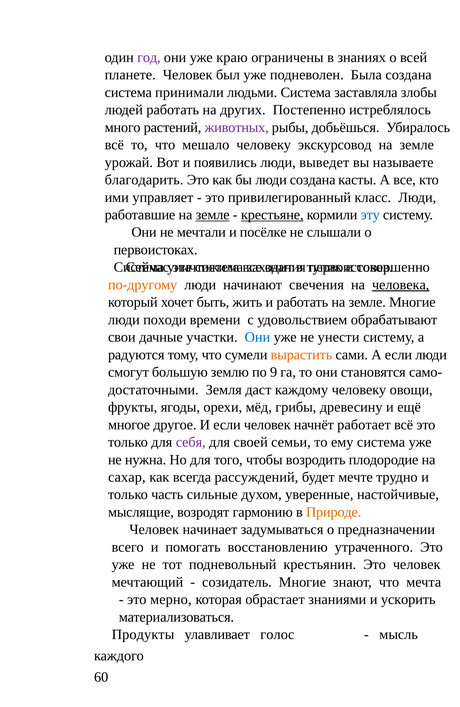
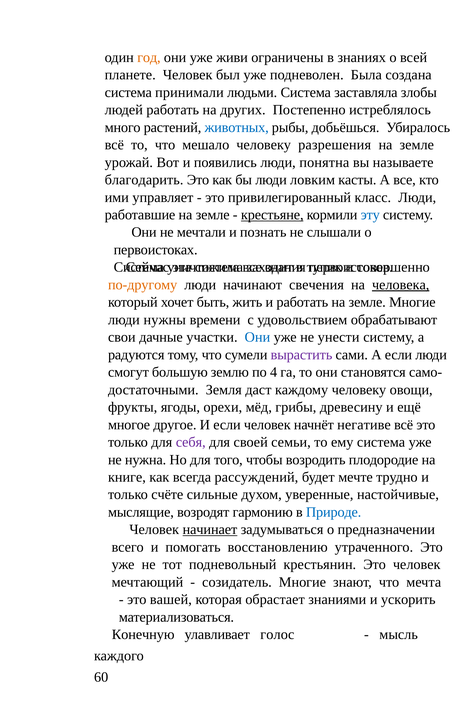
год colour: purple -> orange (149, 57)
краю: краю -> живи (232, 57)
животных colour: purple -> blue (237, 127)
экскурсовод: экскурсовод -> разрешения (335, 145)
выведет: выведет -> понятна (324, 162)
люди создана: создана -> ловким (313, 180)
земле underline: present -> none (213, 215)
посёлке: посёлке -> познать (263, 232)
походи: походи -> нужны (165, 320)
вырастить colour: orange -> purple (302, 355)
9: 9 -> 4 (274, 372)
работает: работает -> негативе (364, 425)
сахар: сахар -> книге (127, 477)
часть: часть -> счёте (167, 495)
Природе colour: orange -> blue (334, 512)
начинает underline: none -> present (210, 530)
мерно: мерно -> вашей (171, 600)
Продукты: Продукты -> Конечную (143, 635)
